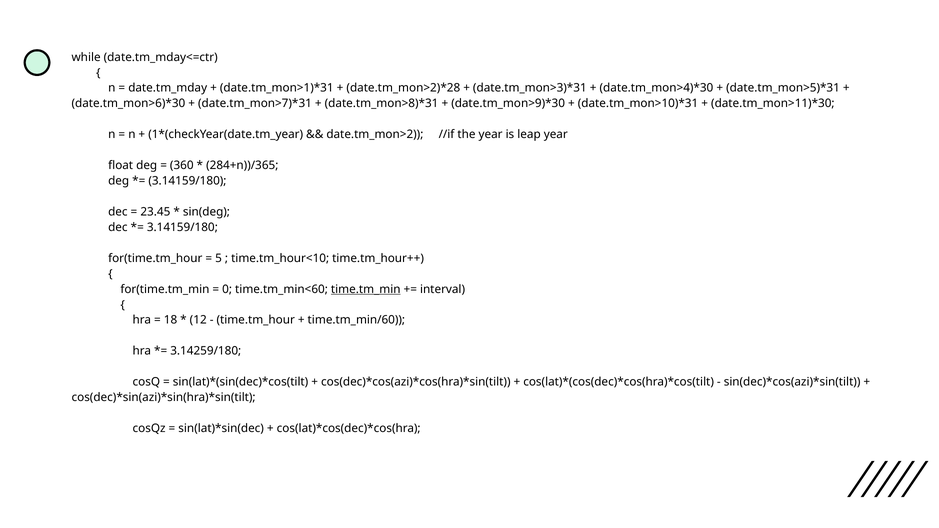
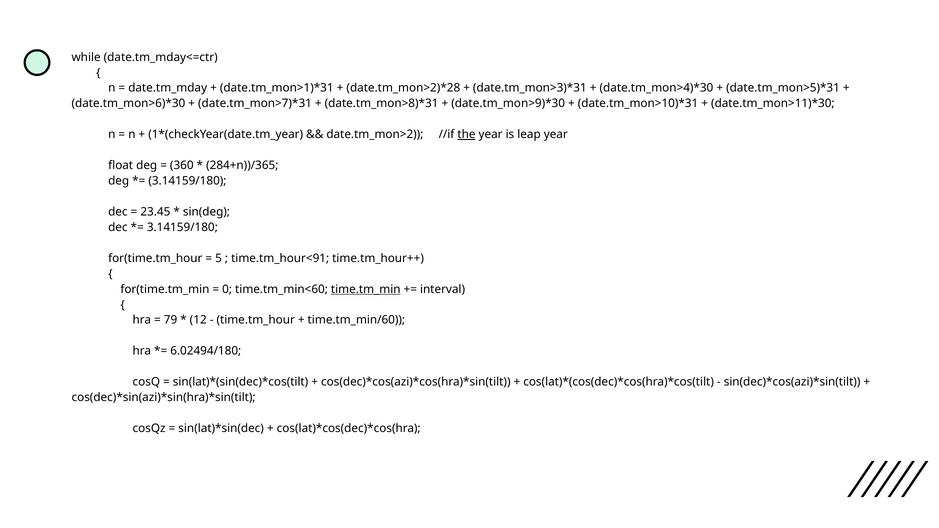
the underline: none -> present (466, 135)
time.tm_hour<10: time.tm_hour<10 -> time.tm_hour<91 (280, 258)
18: 18 -> 79 (171, 320)
3.14259/180: 3.14259/180 -> 6.02494/180 (206, 351)
